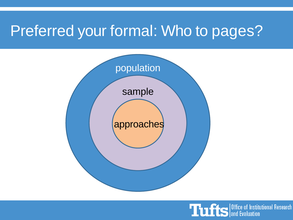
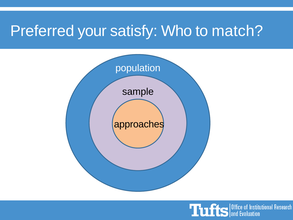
formal: formal -> satisfy (134, 31)
pages: pages -> match (237, 31)
